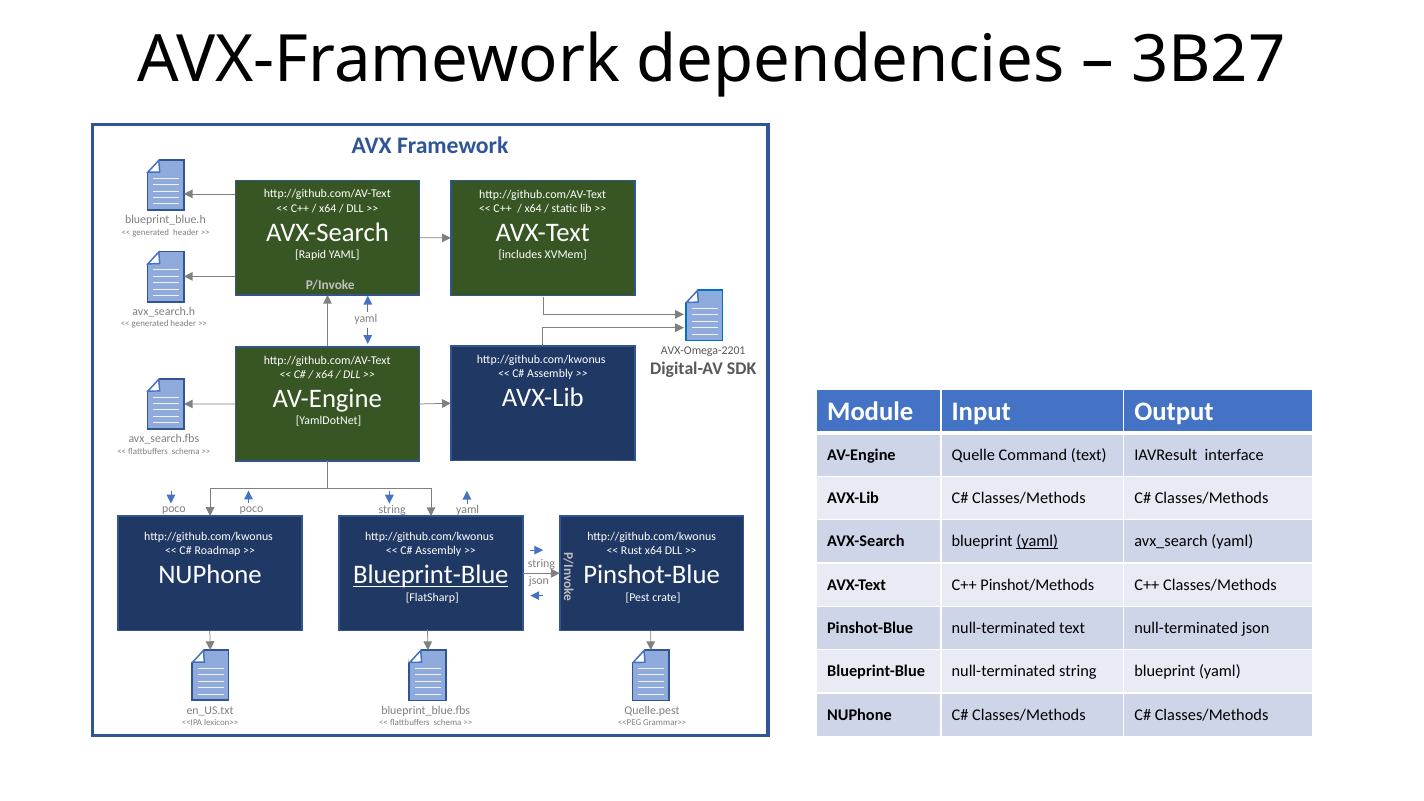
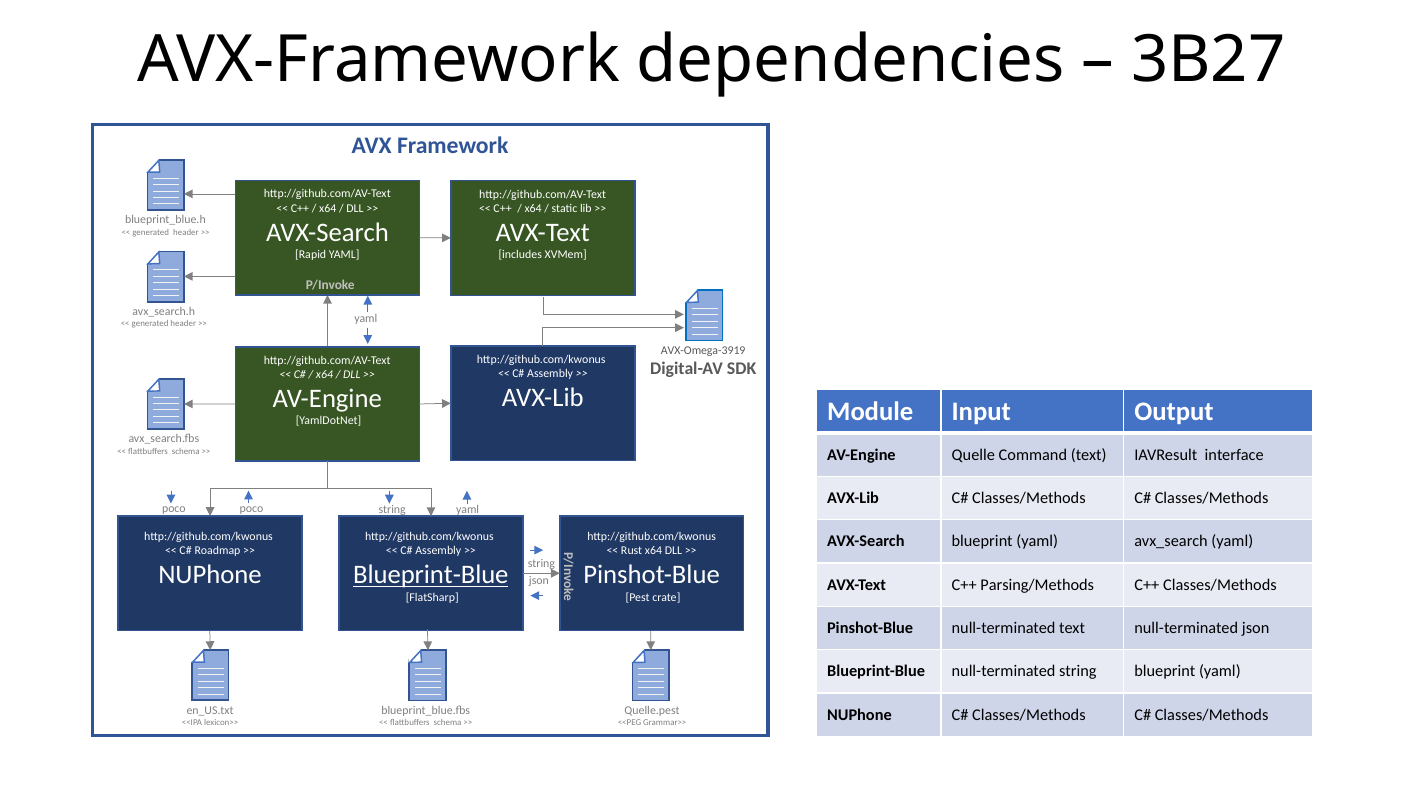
AVX-Omega-2201: AVX-Omega-2201 -> AVX-Omega-3919 (703, 350)
yaml underline: present -> none (1037, 542)
Pinshot/Methods: Pinshot/Methods -> Parsing/Methods (1037, 585)
